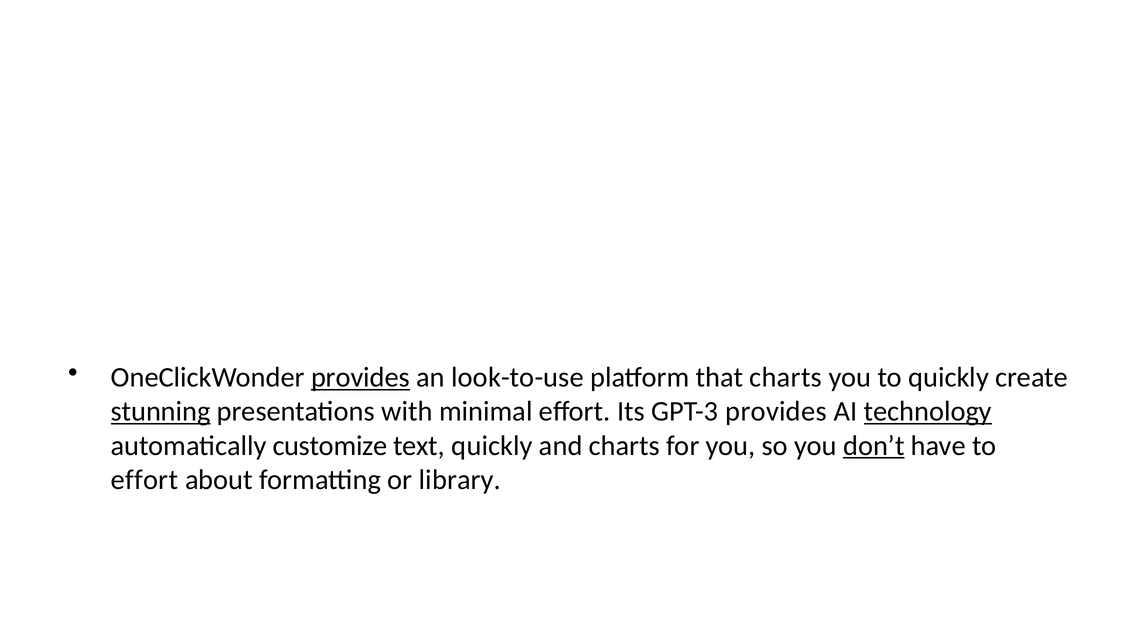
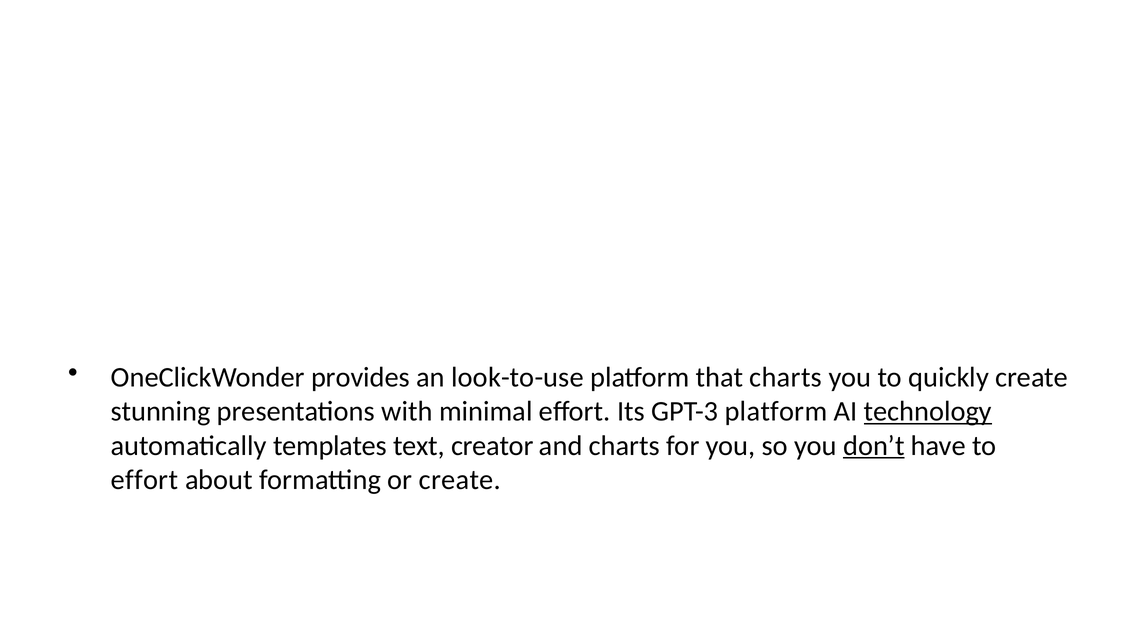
provides underline: present -> none (361, 377)
stunning underline: present -> none (161, 412)
GPT-3 provides: provides -> platform (776, 412)
customize: customize -> templates (330, 446)
text quickly: quickly -> creator (492, 446)
or library: library -> create (460, 480)
